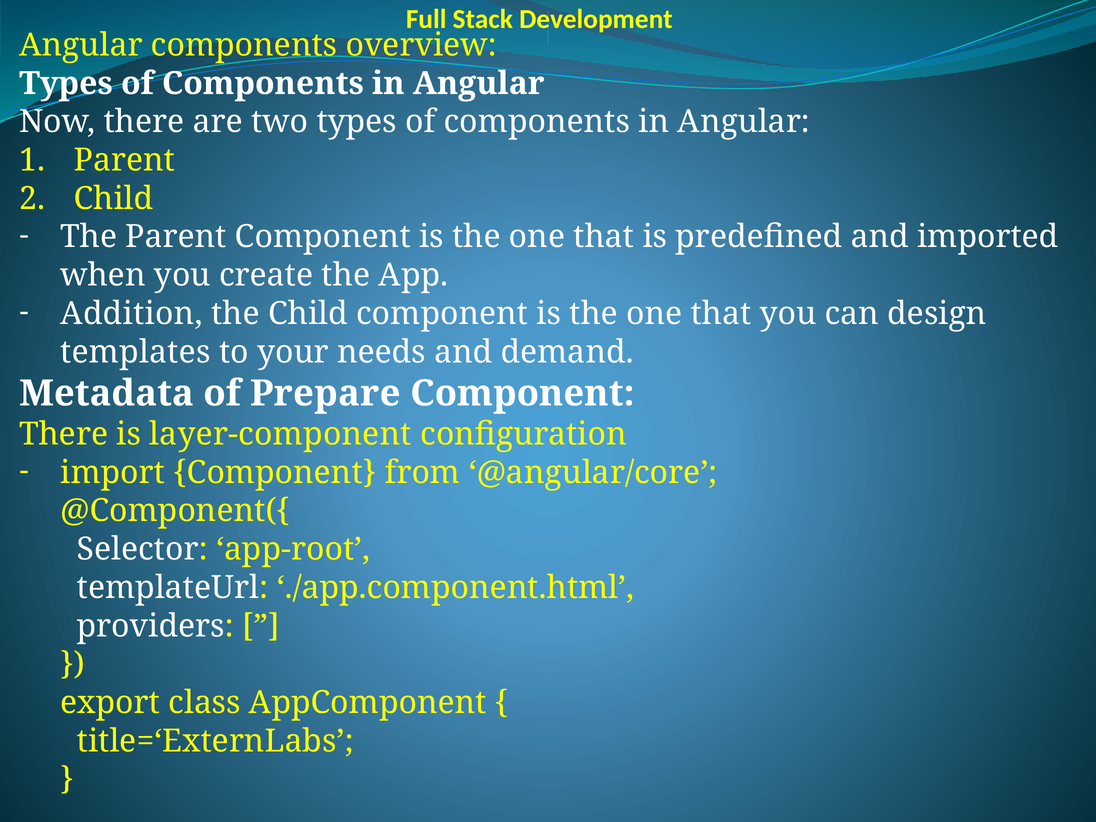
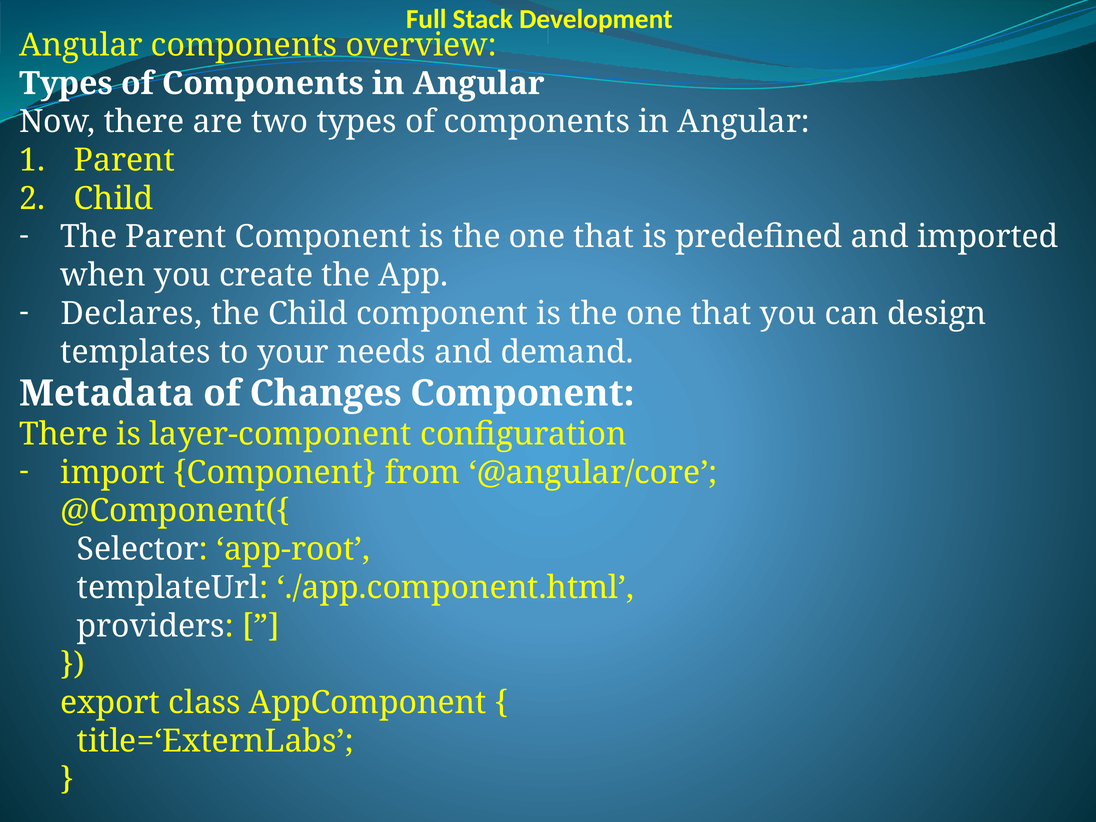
Addition: Addition -> Declares (131, 314)
Prepare: Prepare -> Changes (326, 393)
